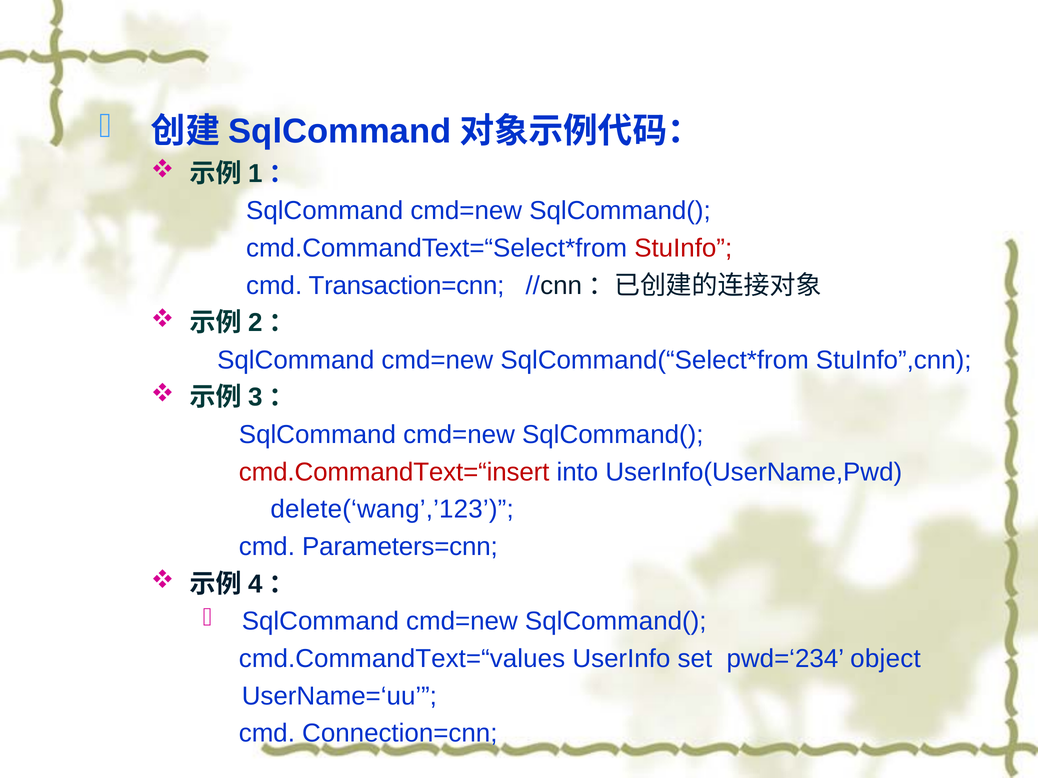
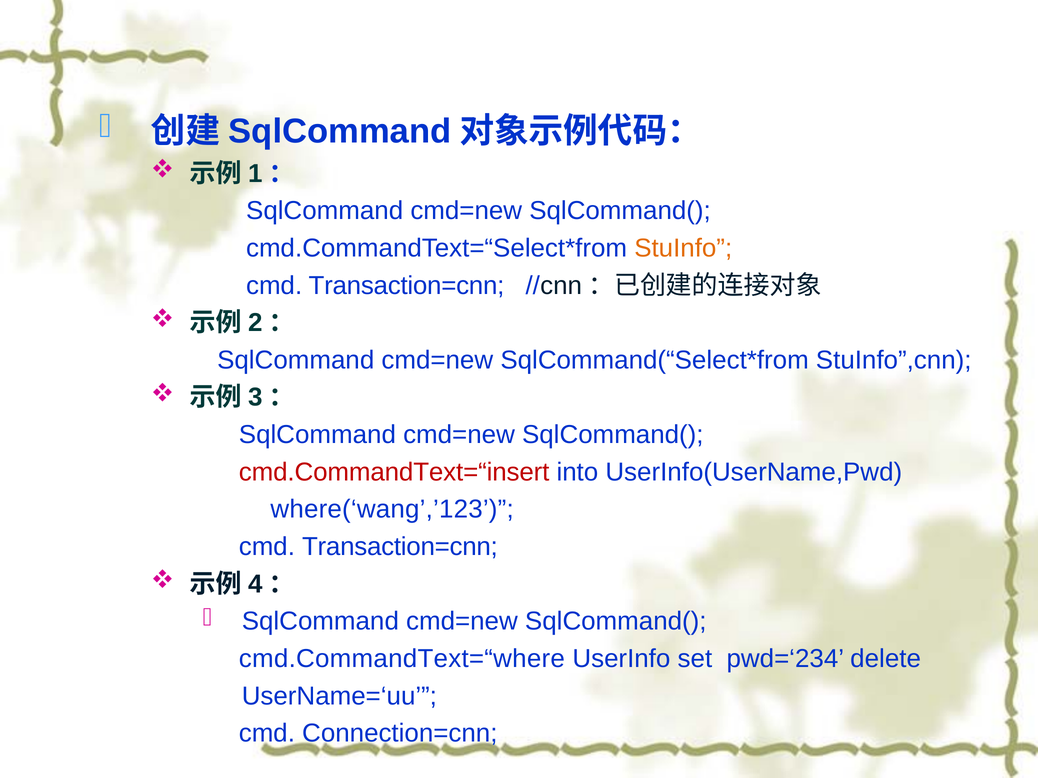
StuInfo colour: red -> orange (683, 248)
delete(‘wang’,’123: delete(‘wang’,’123 -> where(‘wang’,’123 (392, 510)
Parameters=cnn: Parameters=cnn -> Transaction=cnn (400, 547)
cmd.CommandText=“values: cmd.CommandText=“values -> cmd.CommandText=“where (402, 659)
object: object -> delete (886, 659)
